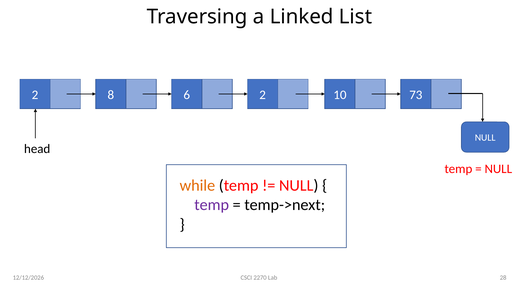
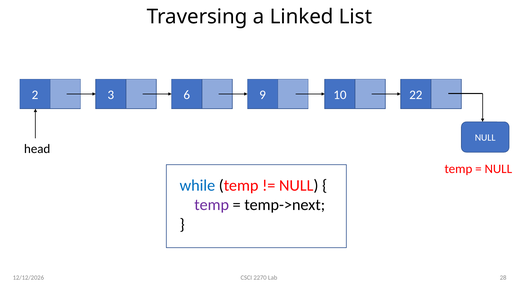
8: 8 -> 3 (111, 95)
6 2: 2 -> 9 (263, 95)
73: 73 -> 22 (416, 95)
while colour: orange -> blue (197, 186)
